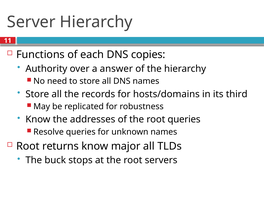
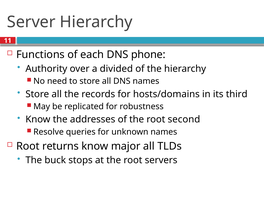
copies: copies -> phone (148, 55)
answer: answer -> divided (116, 69)
root queries: queries -> second (184, 119)
